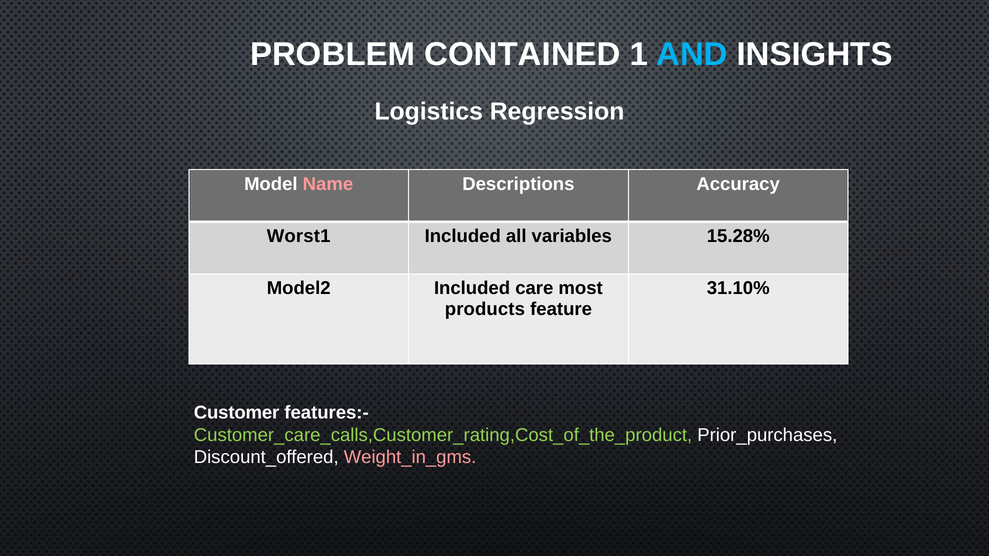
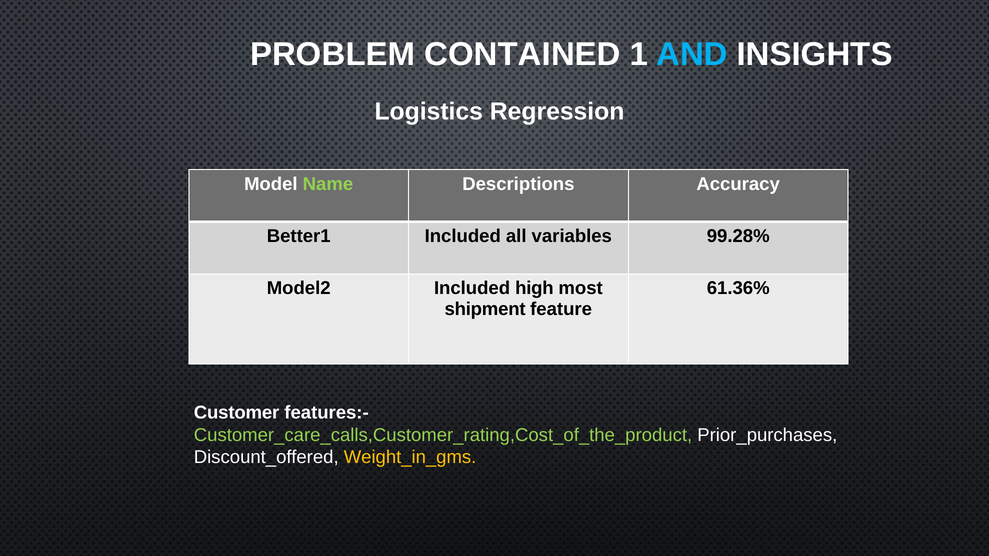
Name colour: pink -> light green (328, 184)
Worst1: Worst1 -> Better1 (299, 236)
15.28%: 15.28% -> 99.28% (738, 236)
care: care -> high (534, 289)
31.10%: 31.10% -> 61.36% (738, 289)
products: products -> shipment (485, 309)
Weight_in_gms colour: pink -> yellow (410, 458)
